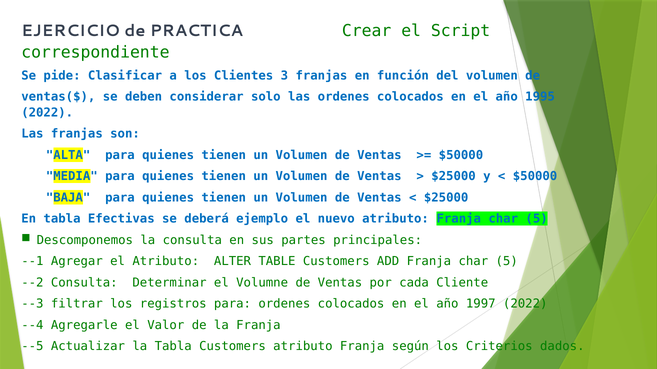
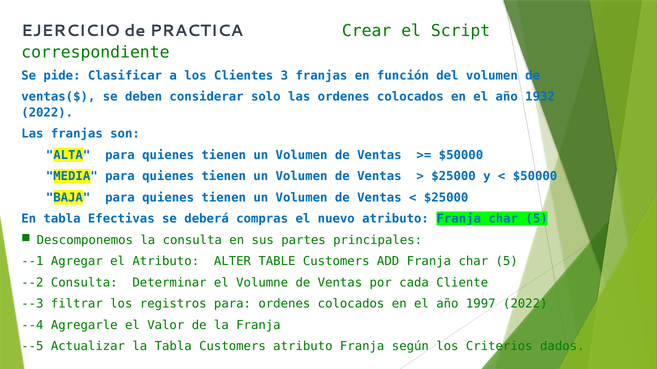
1995: 1995 -> 1932 (540, 97)
ejemplo: ejemplo -> compras (262, 219)
